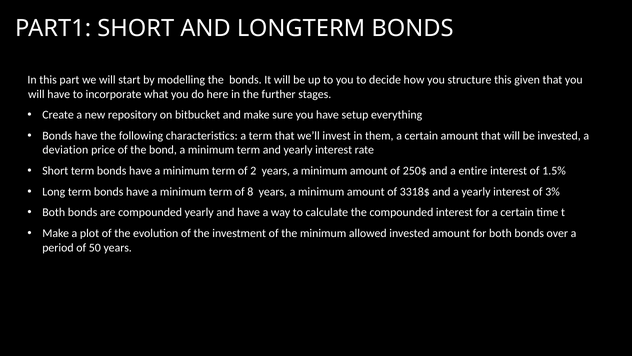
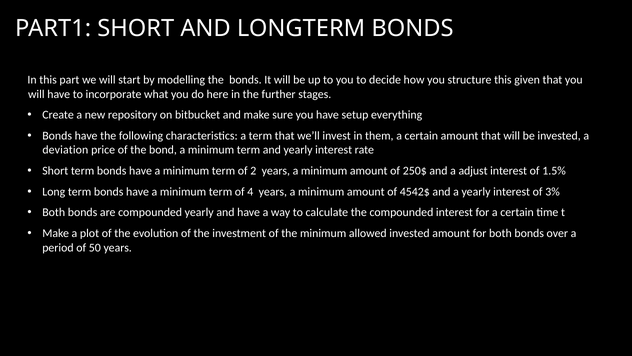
entire: entire -> adjust (473, 171)
8: 8 -> 4 (250, 191)
3318$: 3318$ -> 4542$ (415, 191)
